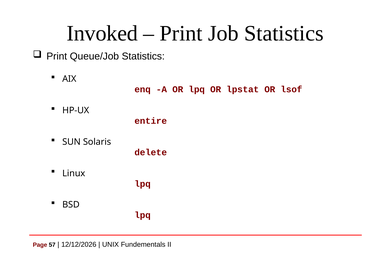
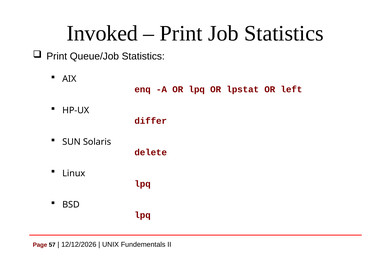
lsof: lsof -> left (291, 89)
entire: entire -> differ (151, 121)
